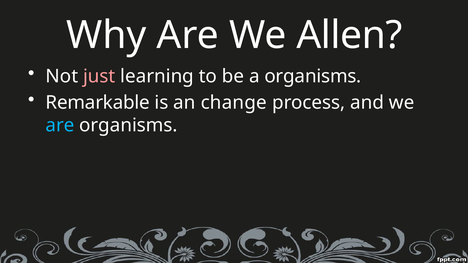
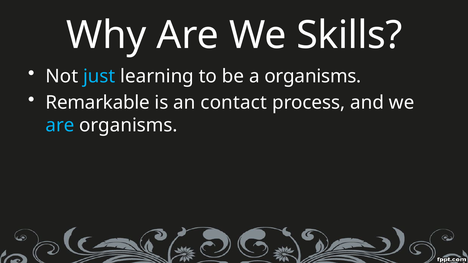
Allen: Allen -> Skills (349, 35)
just colour: pink -> light blue (99, 76)
change: change -> contact (234, 103)
